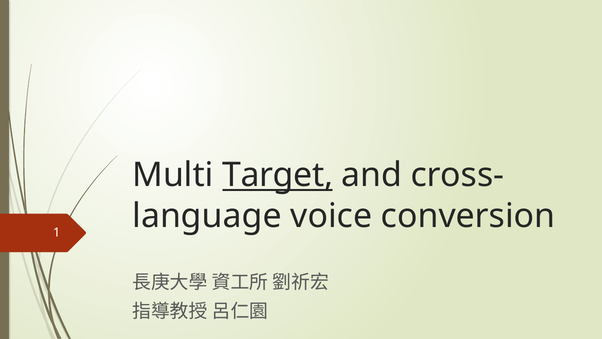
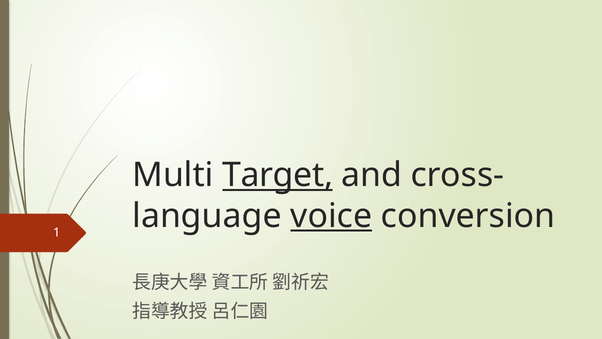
voice underline: none -> present (331, 216)
